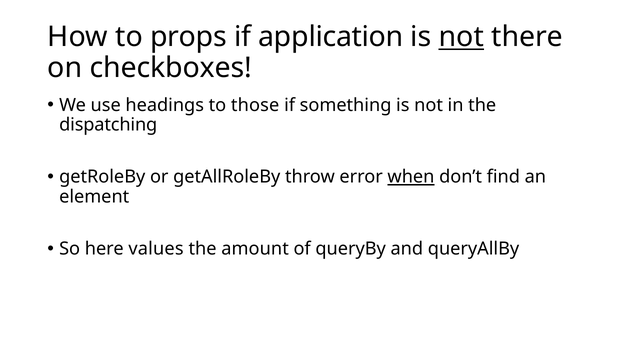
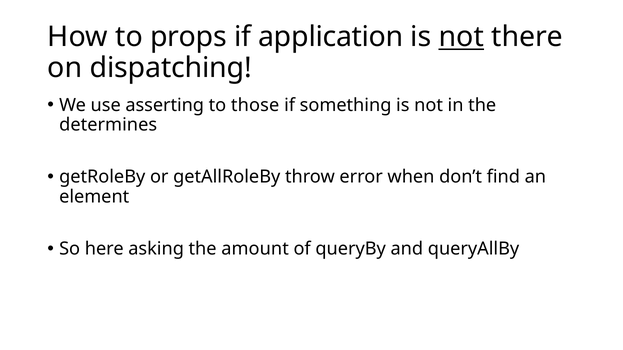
checkboxes: checkboxes -> dispatching (171, 68)
headings: headings -> asserting (165, 105)
dispatching: dispatching -> determines (108, 125)
when underline: present -> none (411, 177)
values: values -> asking (156, 249)
